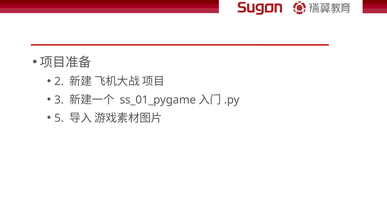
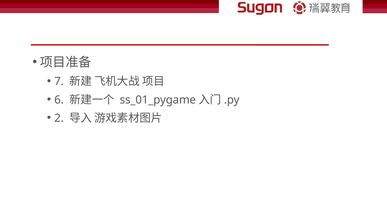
2: 2 -> 7 (59, 81)
3: 3 -> 6 (59, 100)
5: 5 -> 2 (59, 118)
